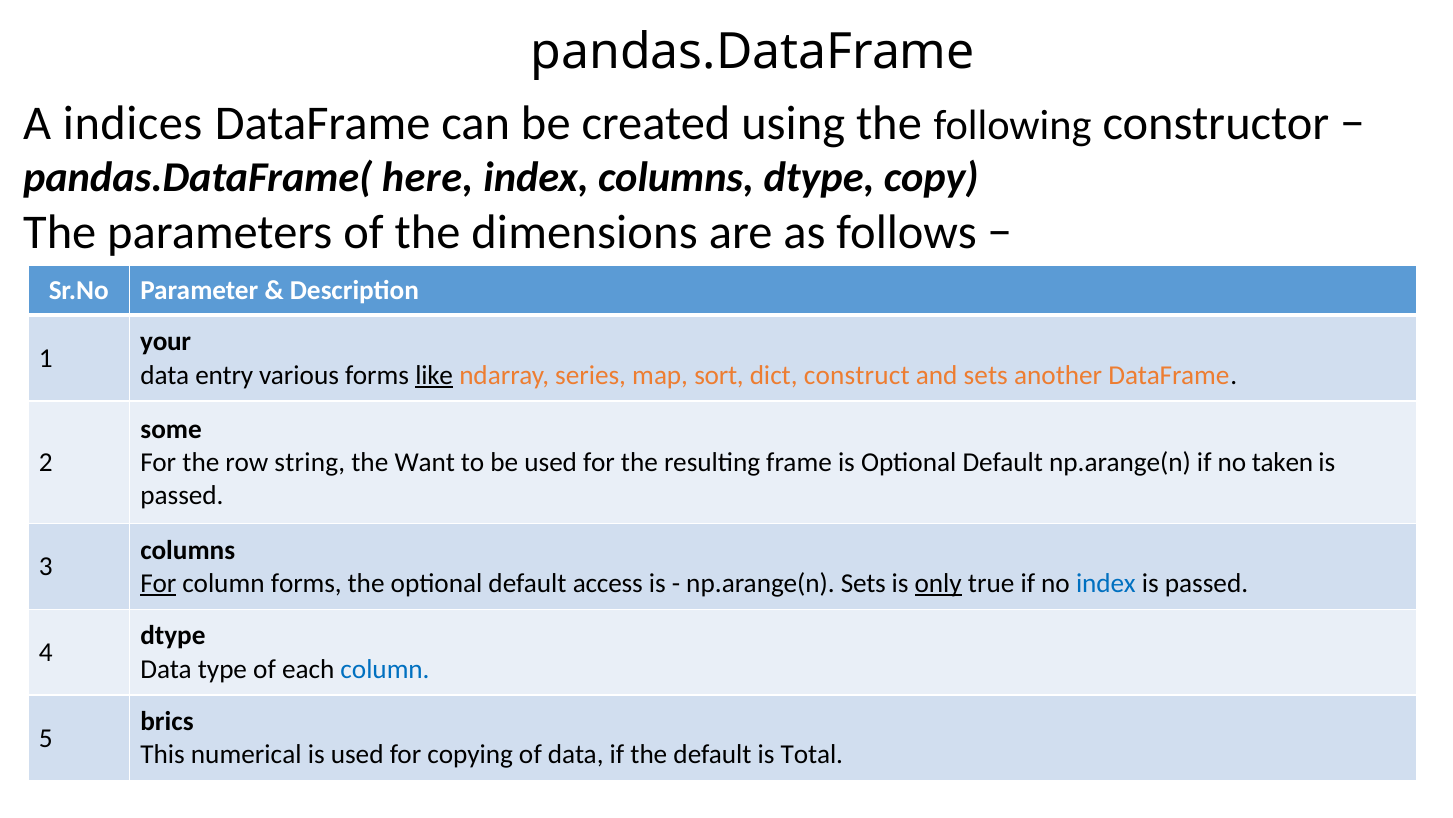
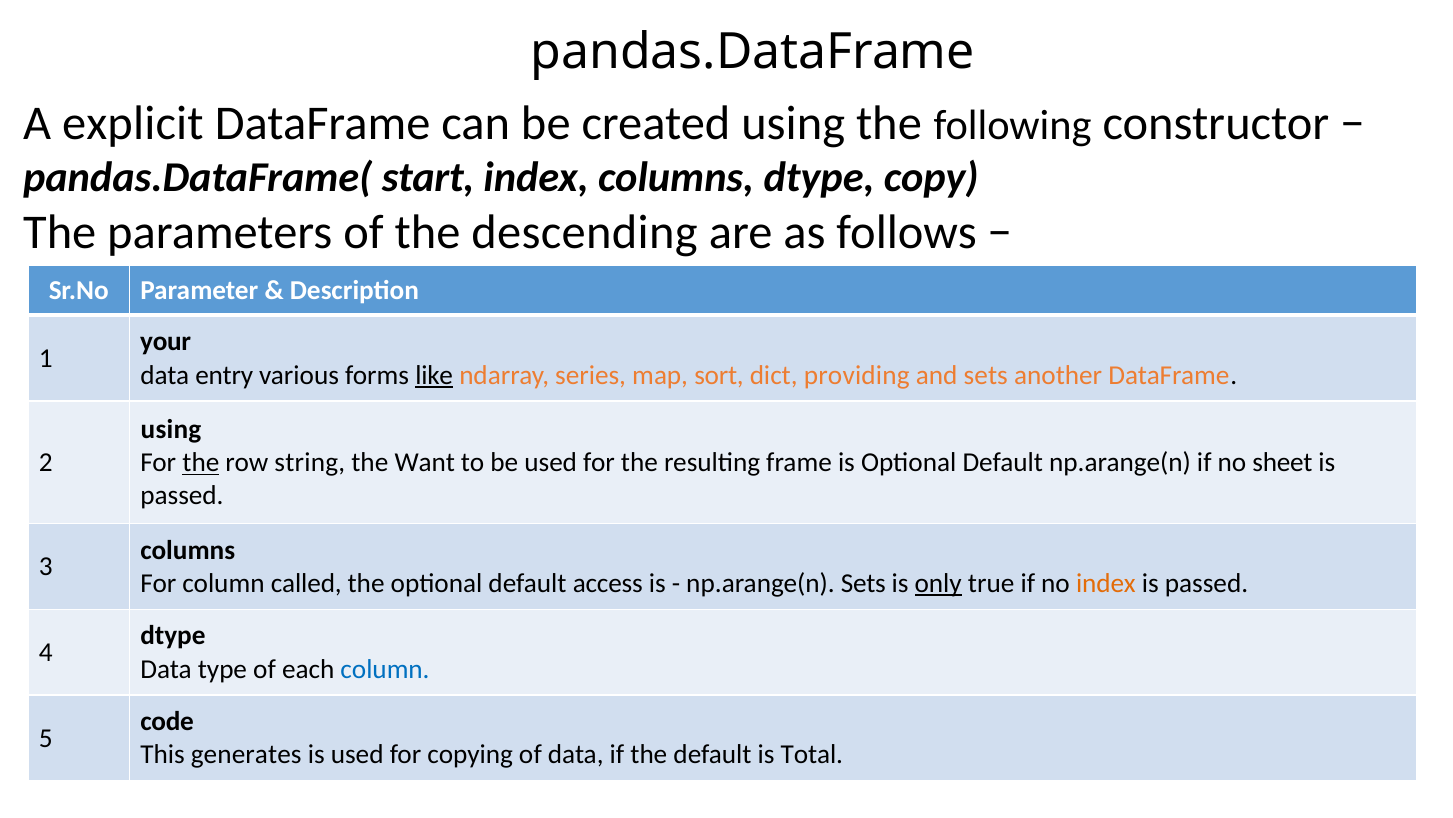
indices: indices -> explicit (133, 123)
here: here -> start (428, 177)
dimensions: dimensions -> descending (584, 232)
construct: construct -> providing (857, 375)
some: some -> using (171, 429)
the underline: none -> present (201, 462)
taken: taken -> sheet (1282, 462)
For underline: present -> none (158, 583)
column forms: forms -> called (306, 583)
index colour: blue -> orange (1106, 583)
brics: brics -> code (167, 721)
numerical: numerical -> generates (246, 754)
